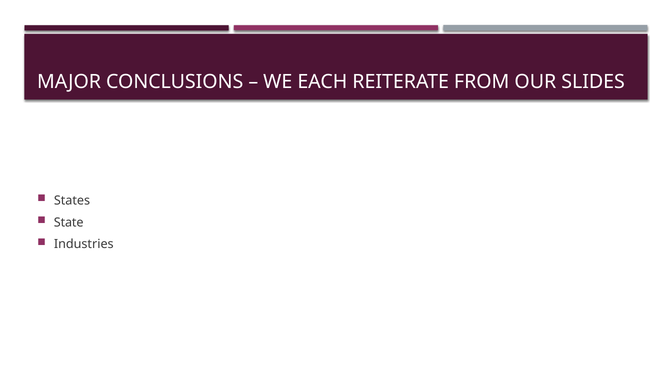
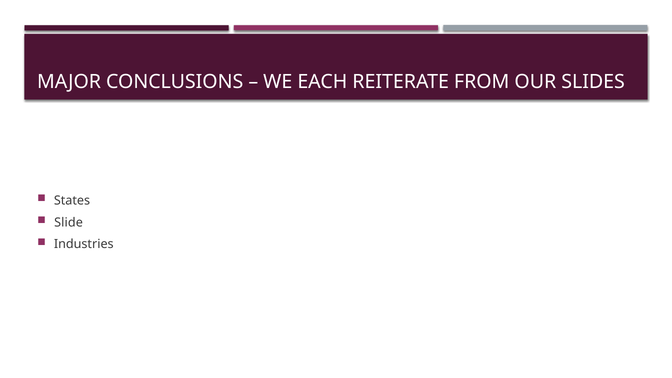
State: State -> Slide (69, 222)
